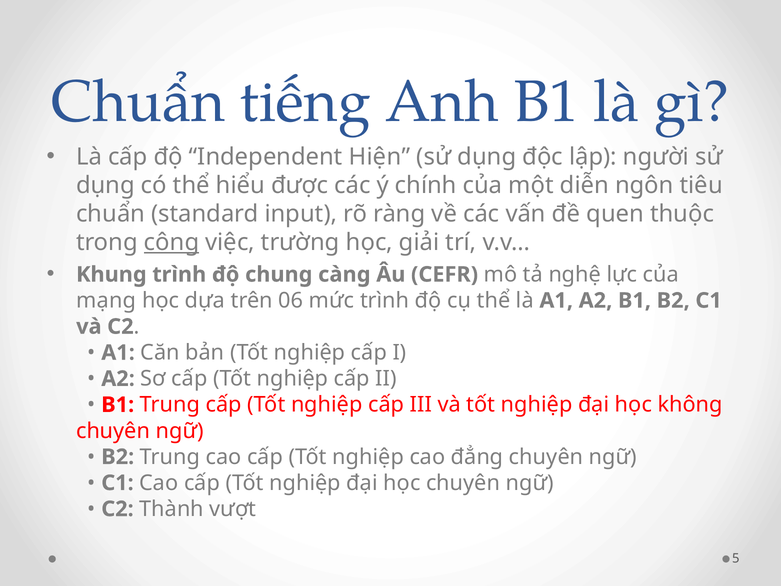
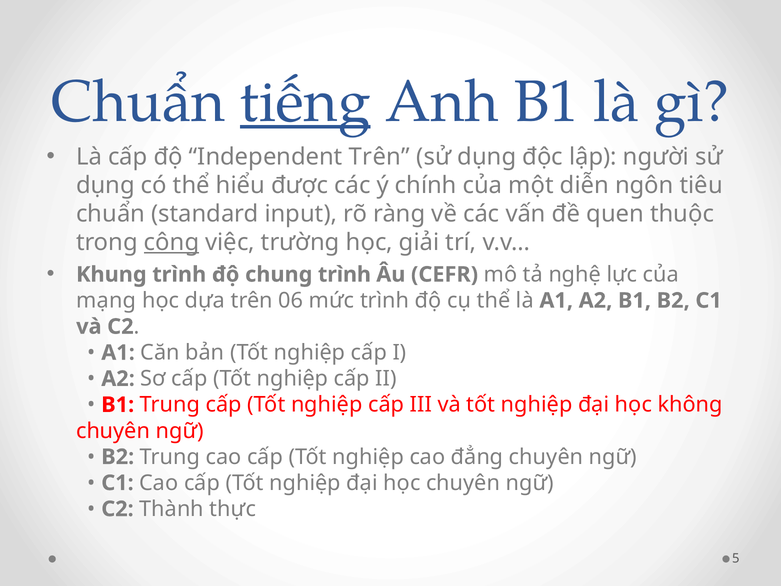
tiếng underline: none -> present (305, 102)
Independent Hiện: Hiện -> Trên (379, 157)
chung càng: càng -> trình (344, 274)
vượt: vượt -> thực (233, 509)
